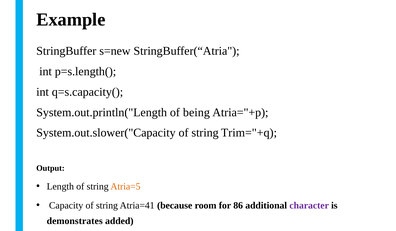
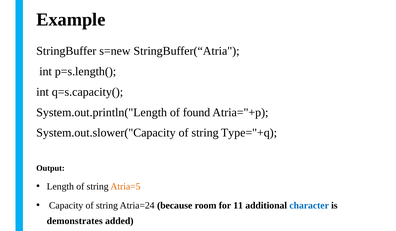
being: being -> found (197, 112)
Trim="+q: Trim="+q -> Type="+q (249, 133)
Atria=41: Atria=41 -> Atria=24 (137, 205)
86: 86 -> 11 (238, 205)
character colour: purple -> blue (309, 205)
